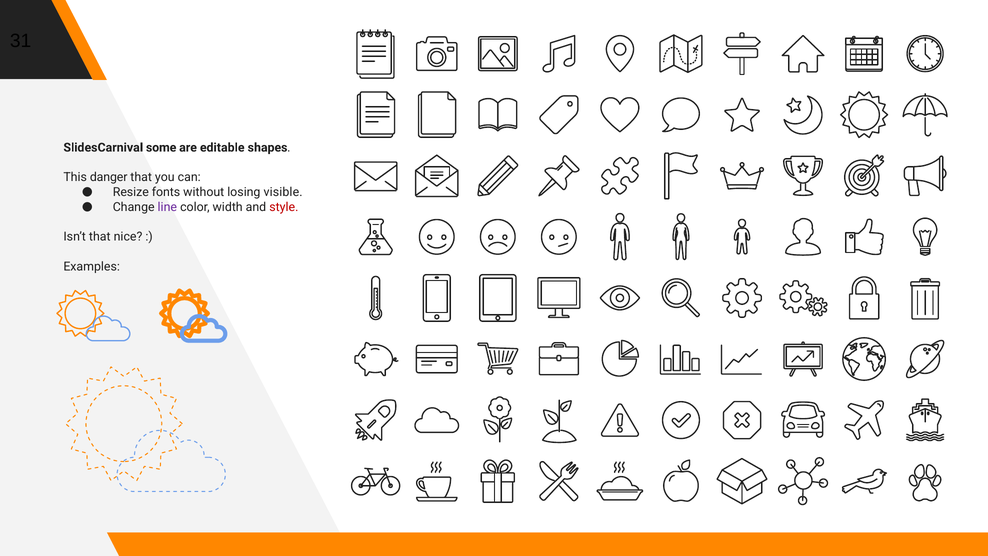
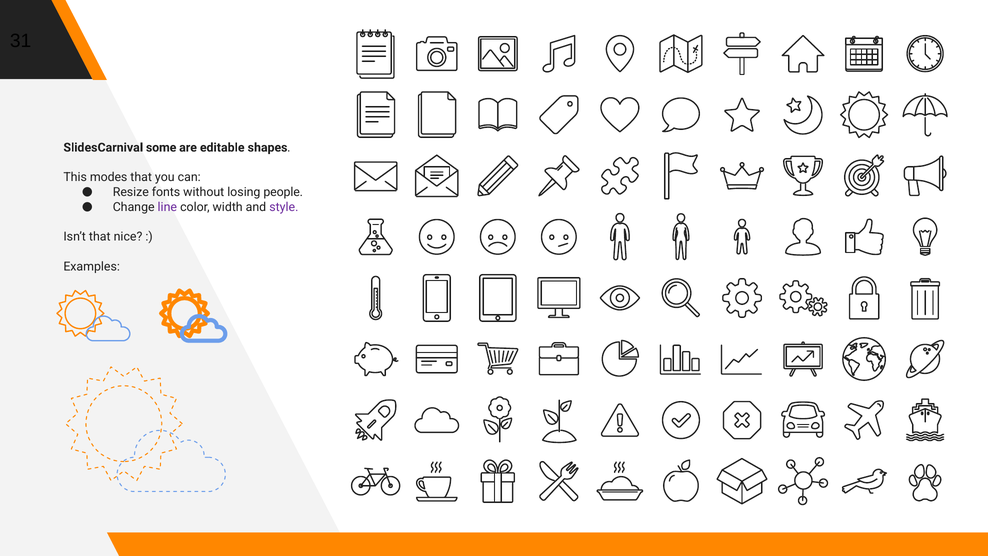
danger: danger -> modes (109, 177)
visible: visible -> people (283, 192)
style colour: red -> purple (284, 207)
